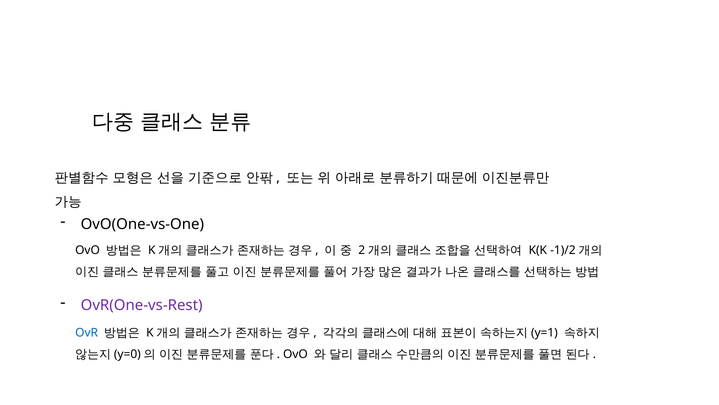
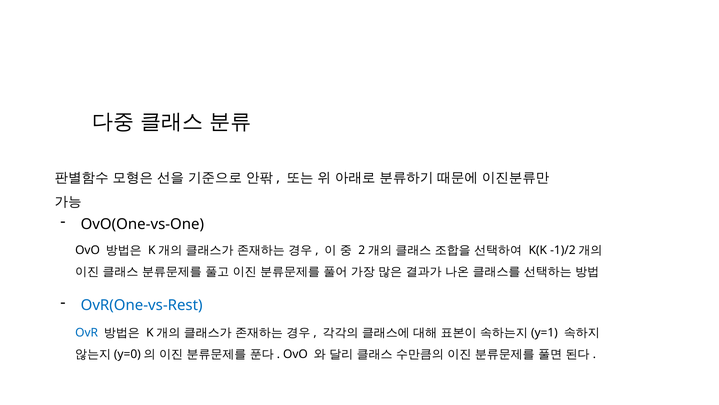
OvR(One-vs-Rest colour: purple -> blue (142, 305)
